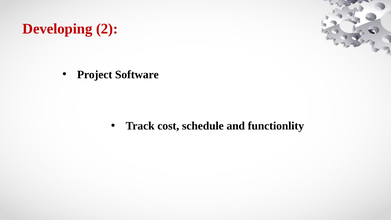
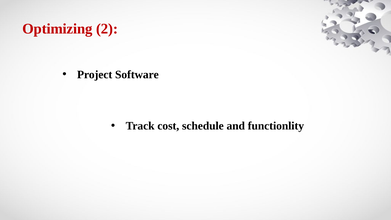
Developing: Developing -> Optimizing (57, 29)
